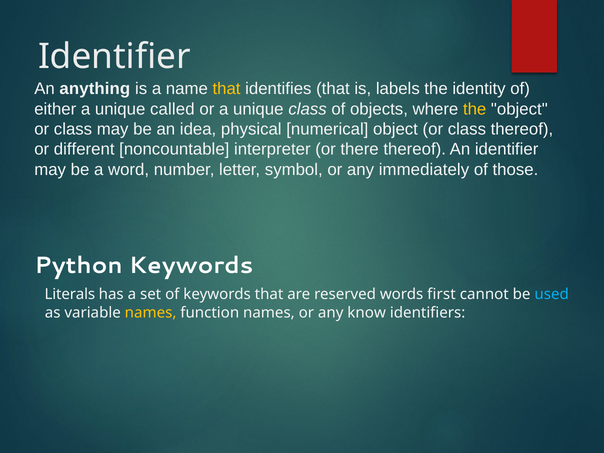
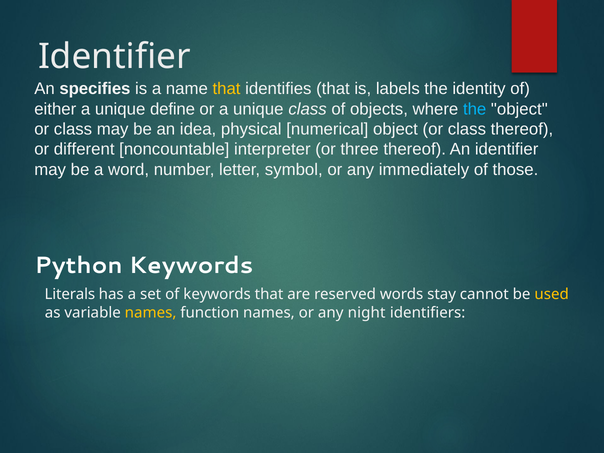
anything: anything -> specifies (95, 89)
called: called -> define (173, 109)
the colour: yellow -> light blue (475, 109)
there: there -> three (360, 149)
first: first -> stay (442, 294)
used colour: light blue -> yellow (552, 294)
know: know -> night (367, 313)
